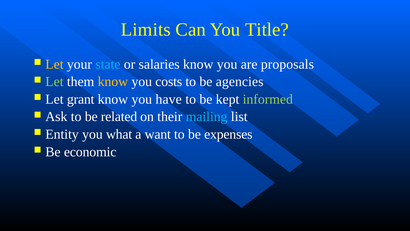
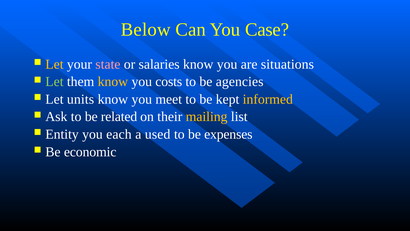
Limits: Limits -> Below (146, 30)
Title: Title -> Case (267, 30)
state colour: light blue -> pink (108, 64)
proposals: proposals -> situations (287, 64)
grant: grant -> units (81, 99)
have: have -> meet (169, 99)
informed colour: light green -> yellow (268, 99)
mailing colour: light blue -> yellow (207, 117)
what: what -> each (119, 134)
want: want -> used (158, 134)
